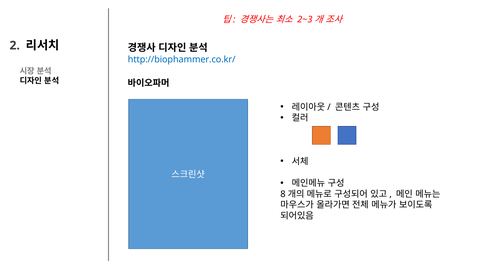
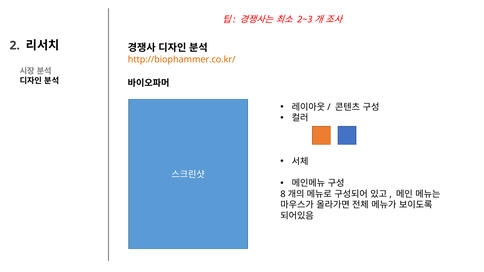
http://biophammer.co.kr/ colour: blue -> orange (182, 59)
